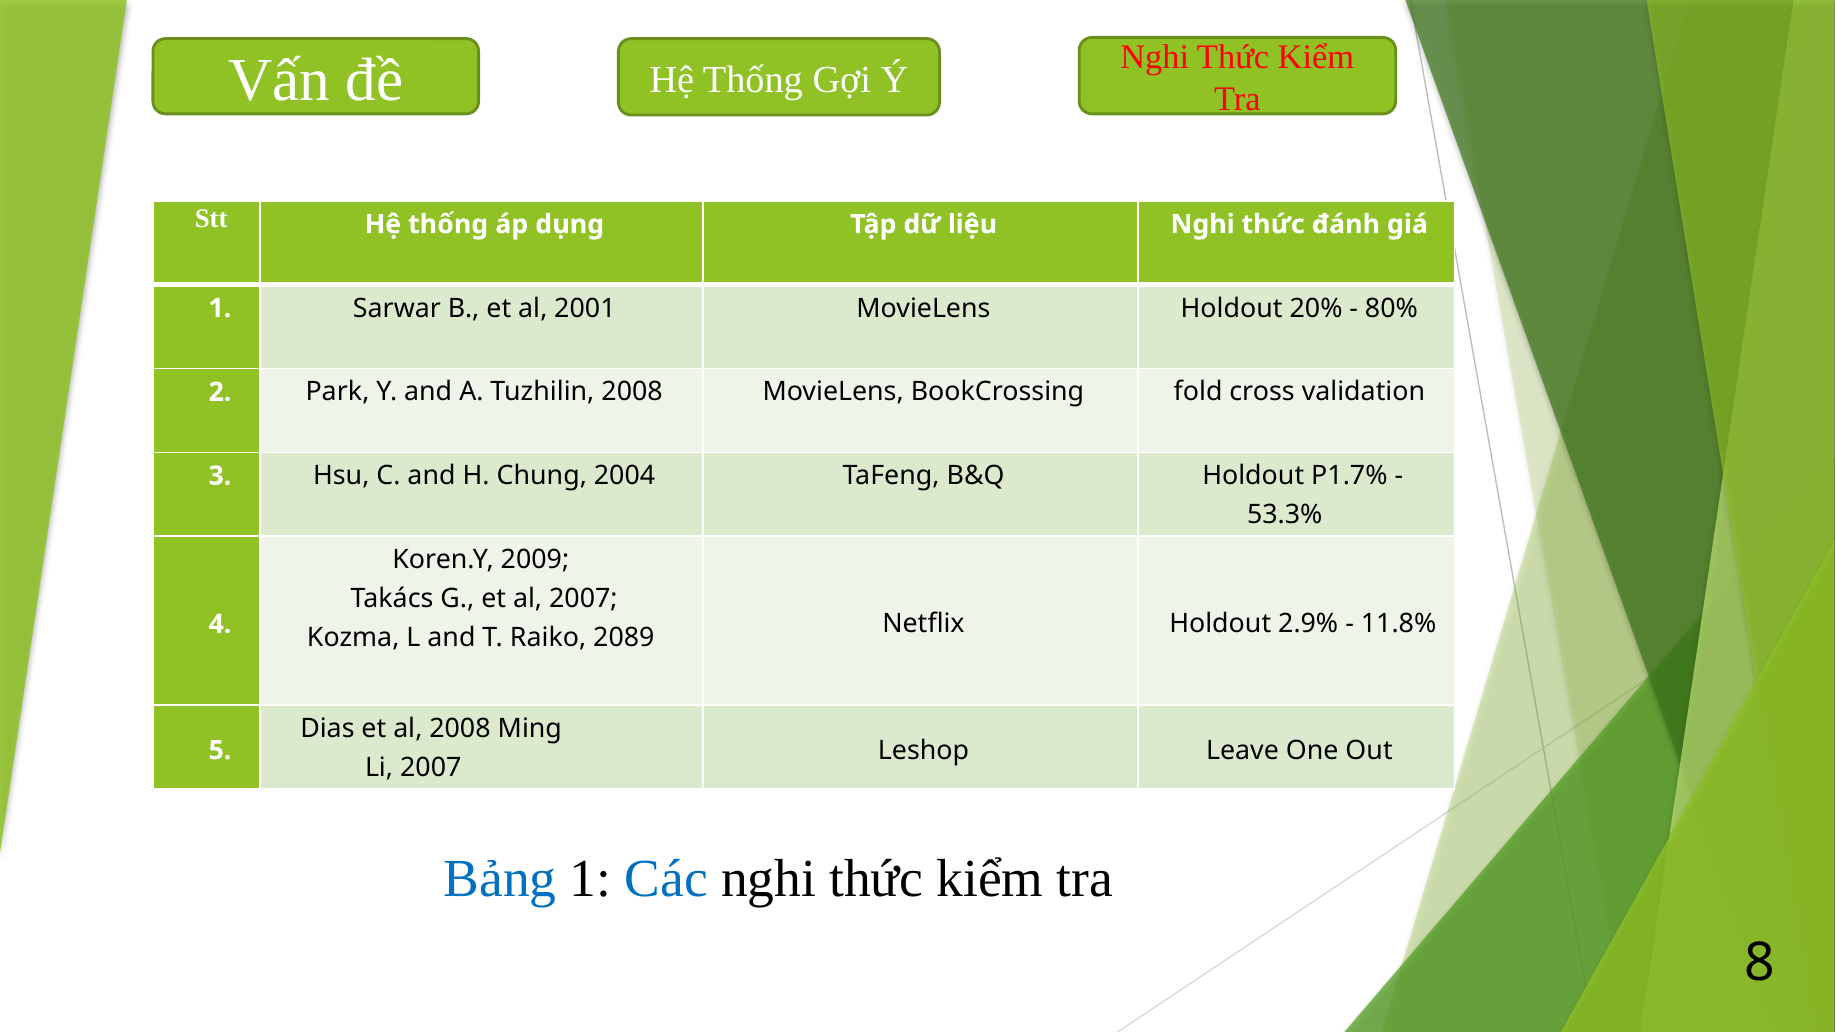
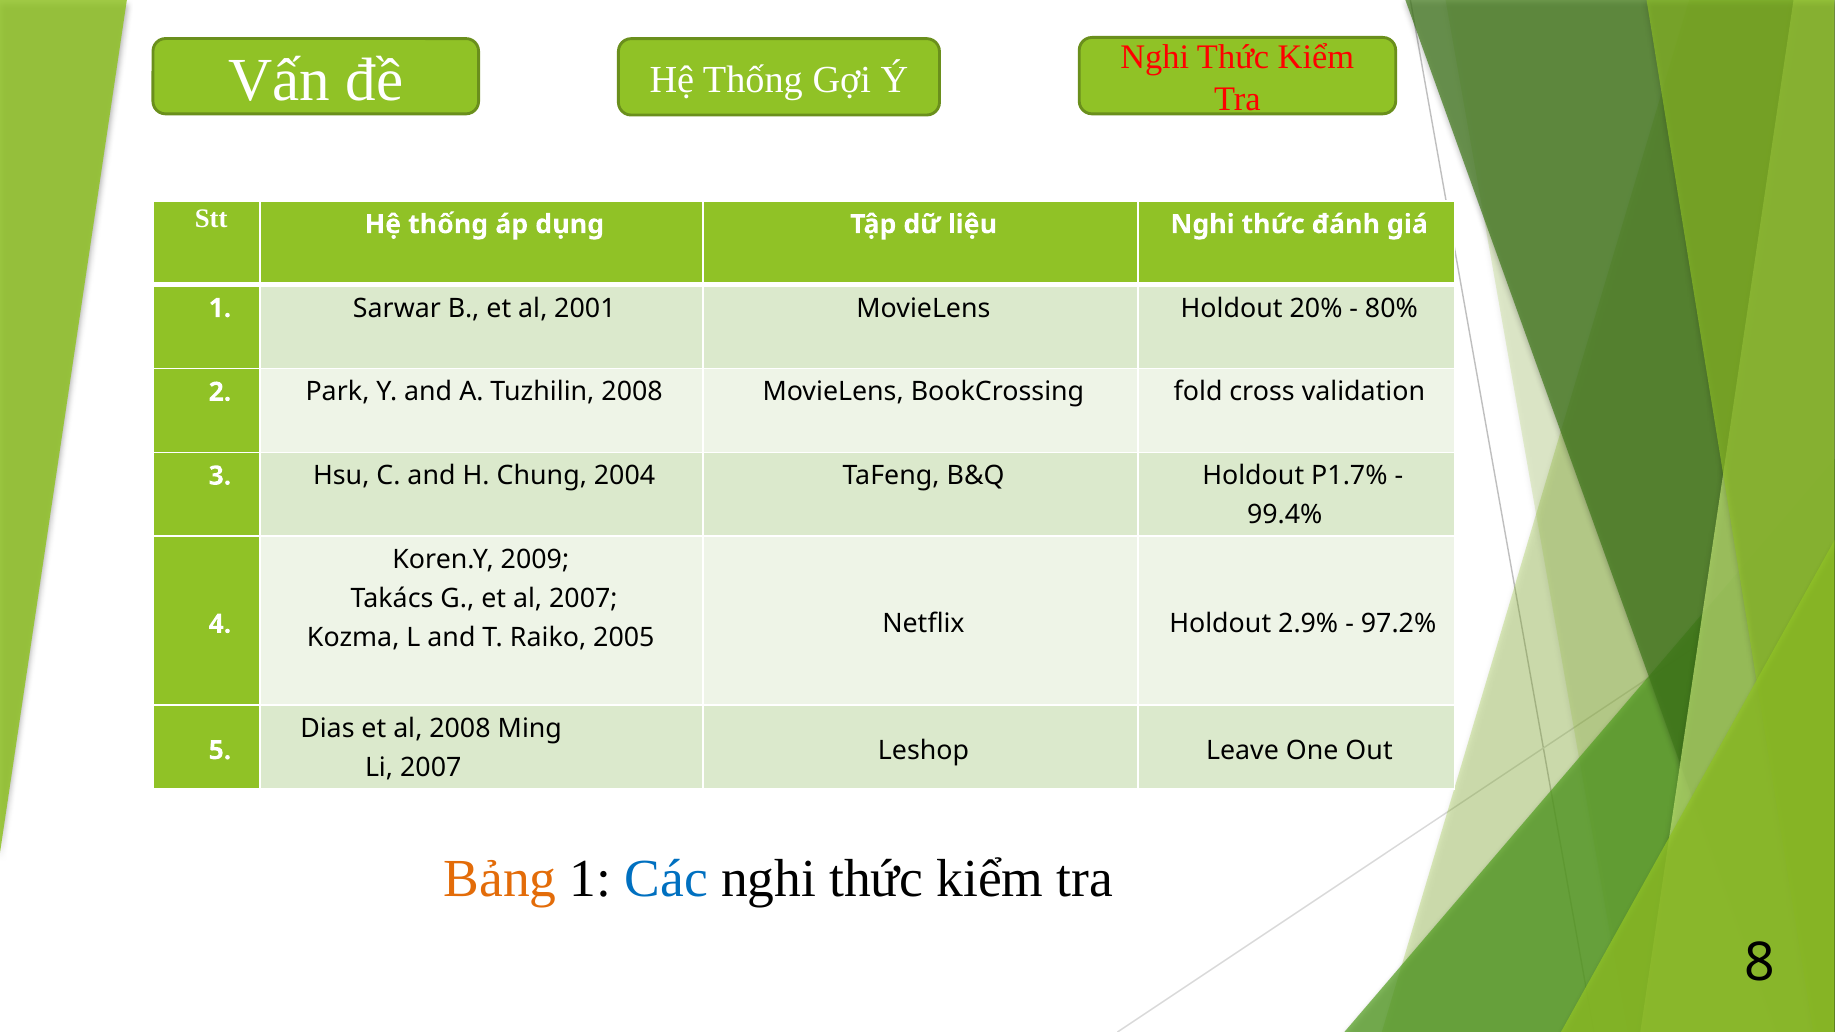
53.3%: 53.3% -> 99.4% (1285, 515)
11.8%: 11.8% -> 97.2% (1399, 624)
2089: 2089 -> 2005 (624, 638)
Bảng colour: blue -> orange (500, 879)
